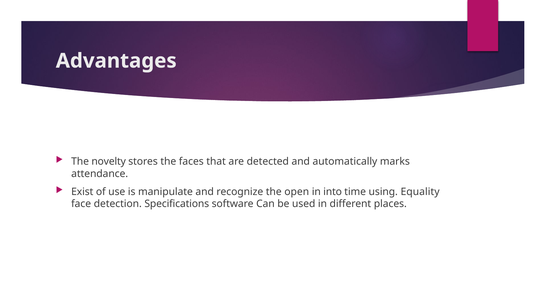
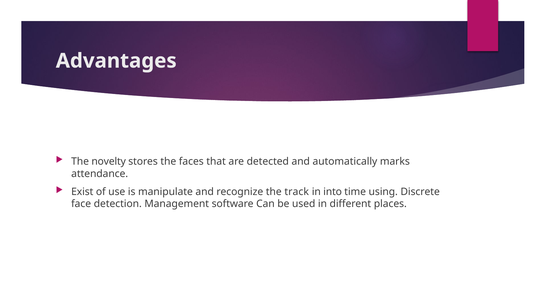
open: open -> track (297, 192)
Equality: Equality -> Discrete (420, 192)
Specifications: Specifications -> Management (177, 204)
